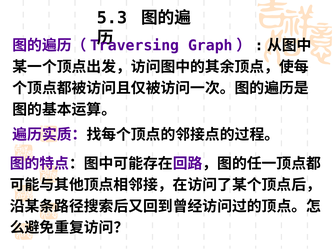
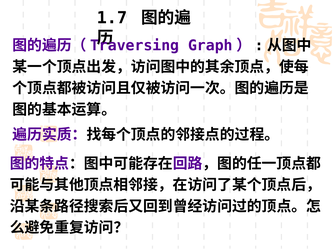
5.3: 5.3 -> 1.7 (112, 18)
